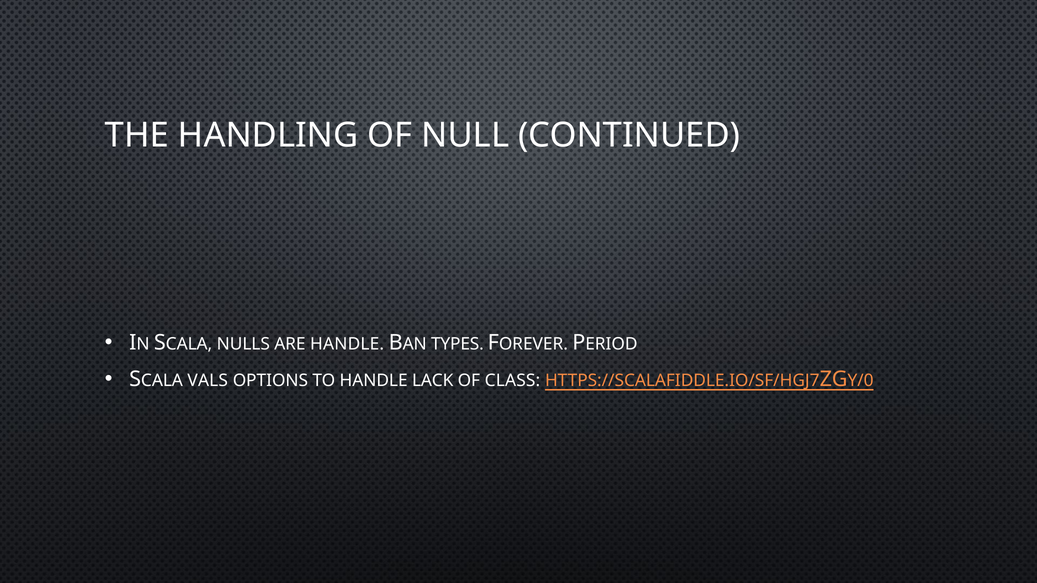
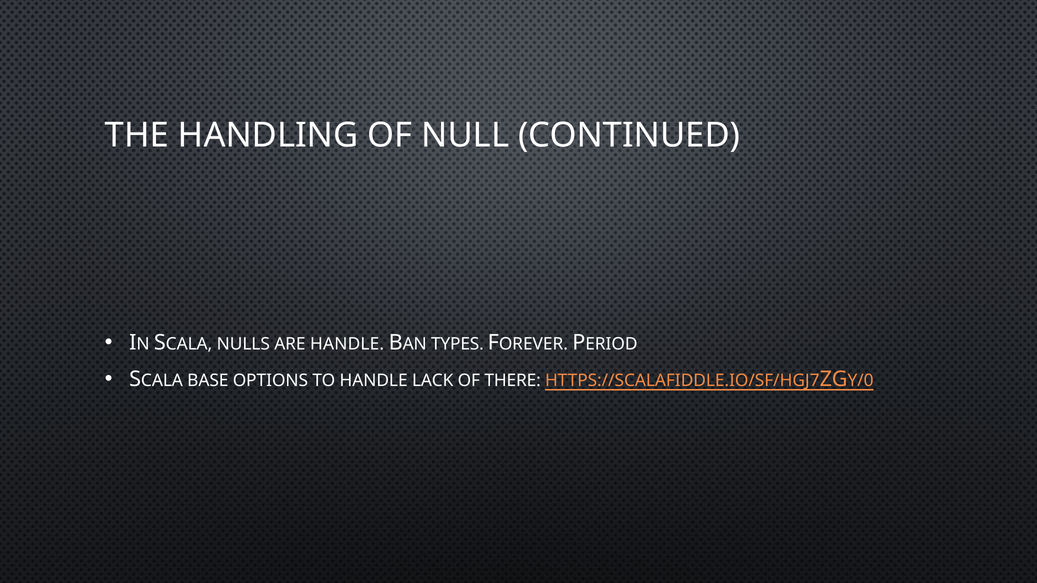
VALS: VALS -> BASE (208, 381)
CLASS: CLASS -> THERE (513, 381)
